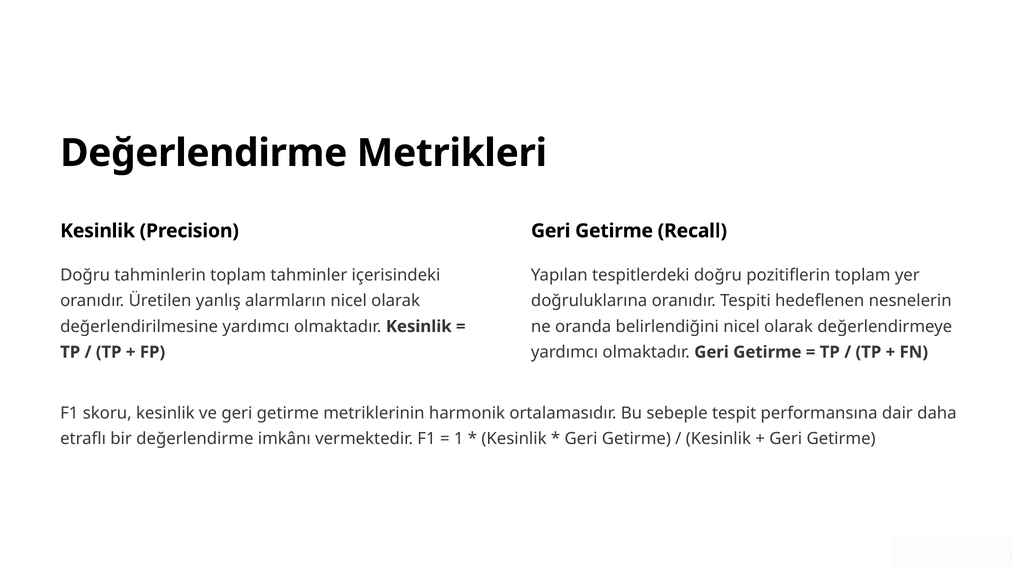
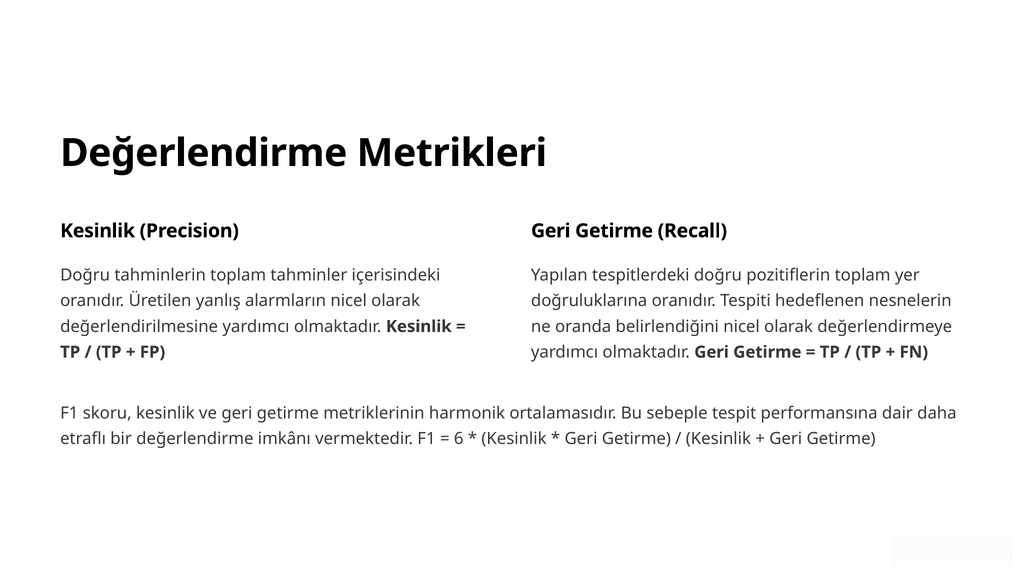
1: 1 -> 6 (459, 439)
